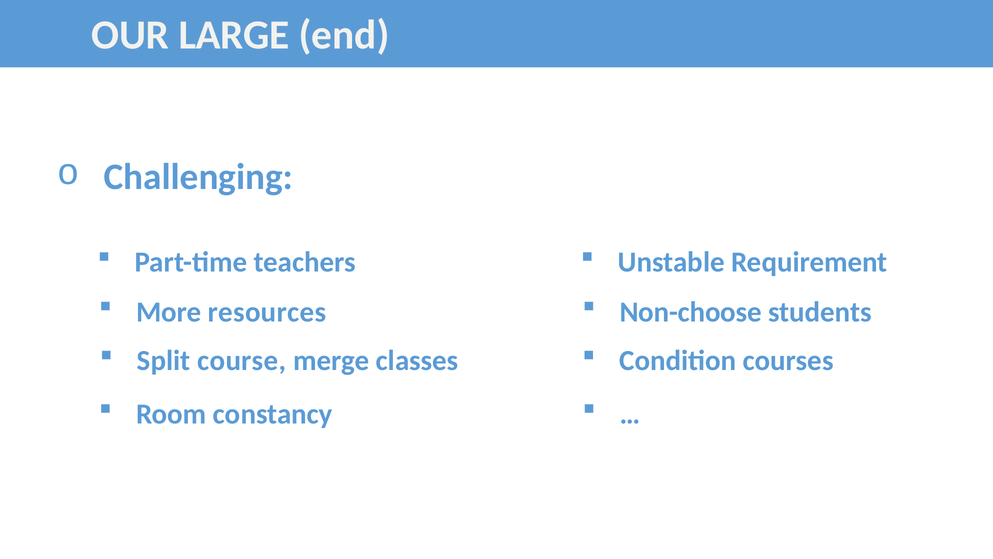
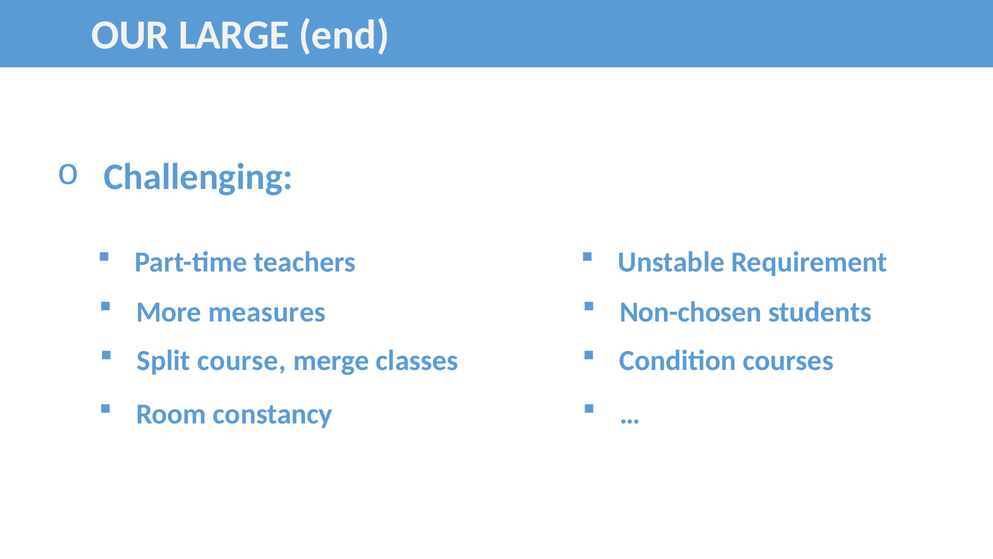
resources: resources -> measures (267, 312)
Non-choose: Non-choose -> Non-chosen (691, 312)
